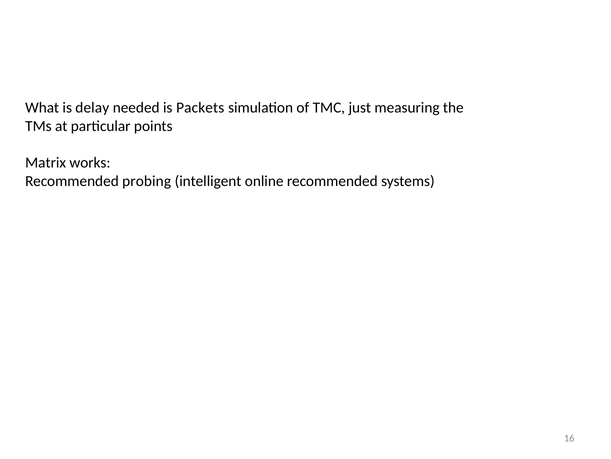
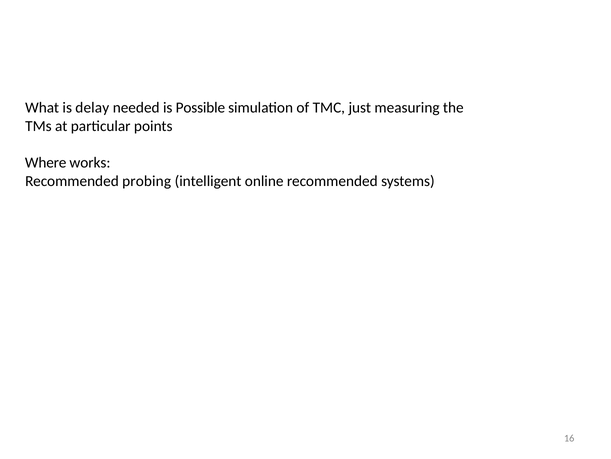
Packets: Packets -> Possible (200, 108)
Matrix: Matrix -> Where (46, 163)
